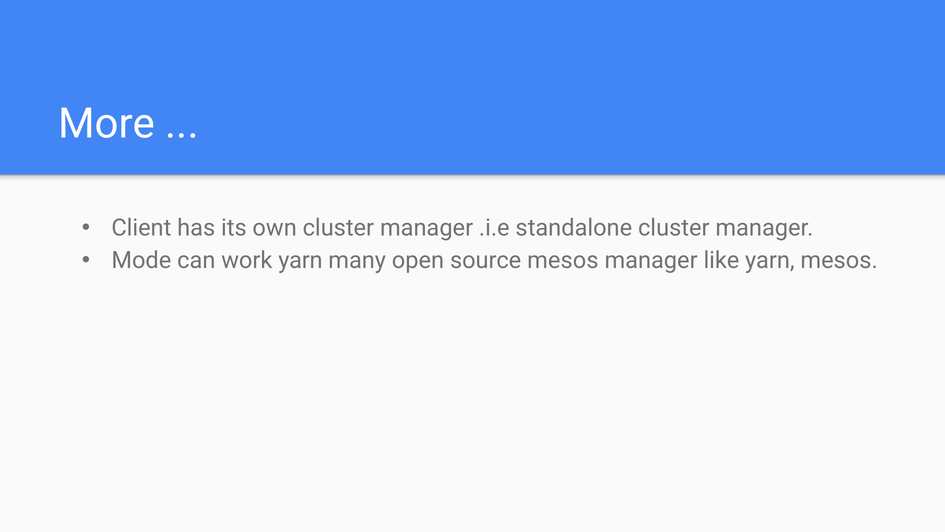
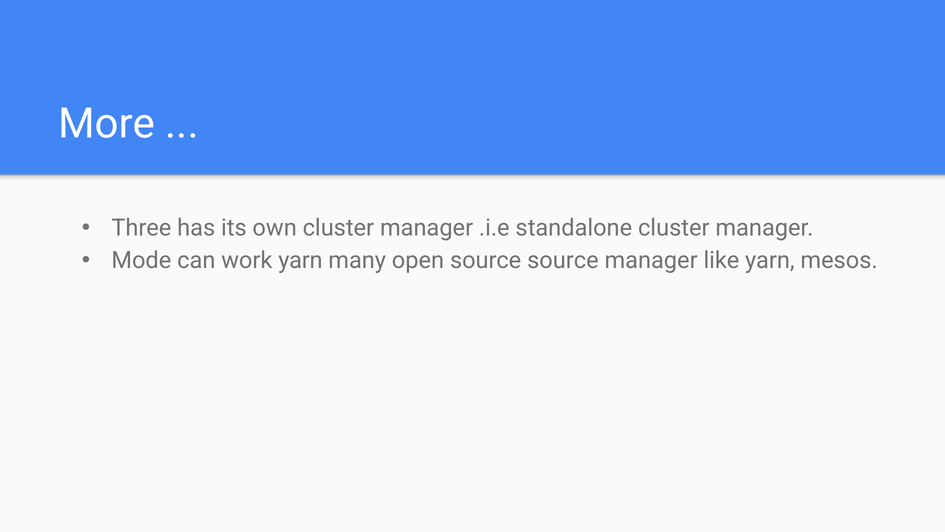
Client: Client -> Three (141, 228)
source mesos: mesos -> source (563, 260)
